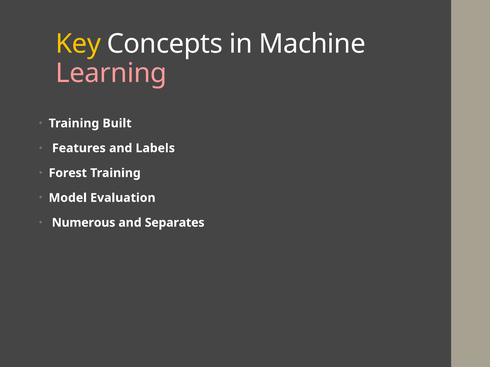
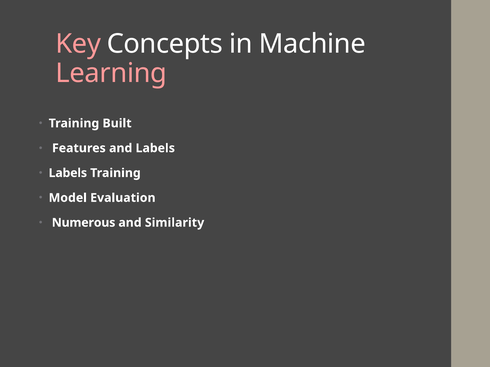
Key colour: yellow -> pink (78, 44)
Forest: Forest -> Labels (68, 173)
Separates: Separates -> Similarity (175, 223)
